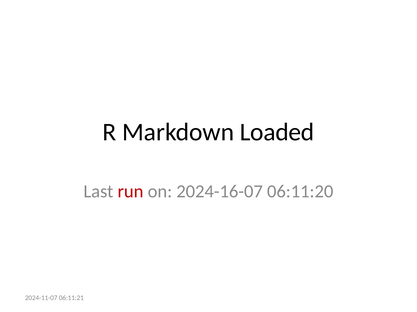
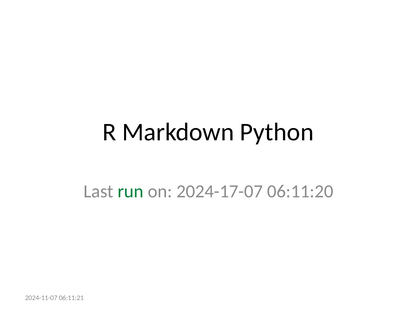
Loaded: Loaded -> Python (277, 132)
run colour: red -> green (130, 192)
2024-16-07: 2024-16-07 -> 2024-17-07 (220, 192)
